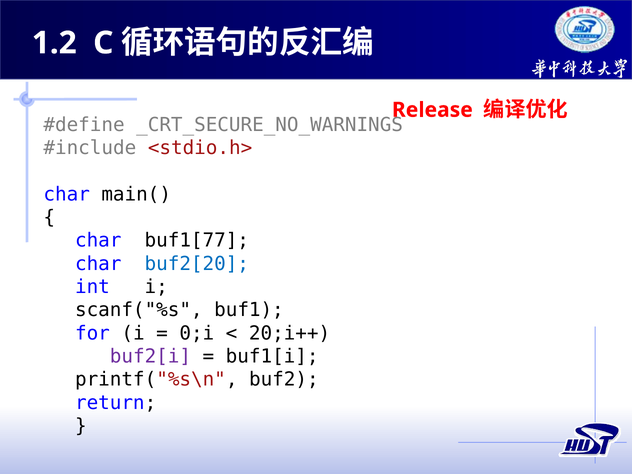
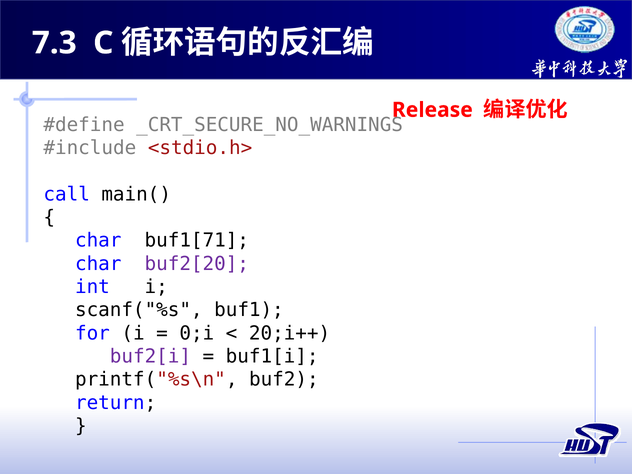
1.2: 1.2 -> 7.3 (54, 43)
char: char -> call (67, 194)
buf1[77: buf1[77 -> buf1[71 (197, 240)
buf2[20 colour: blue -> purple (197, 264)
